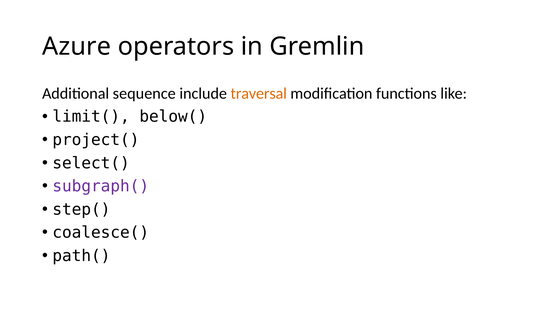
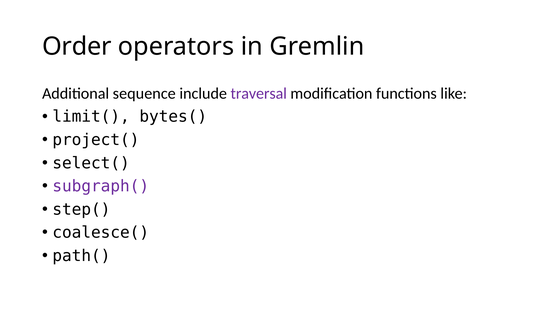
Azure: Azure -> Order (77, 46)
traversal colour: orange -> purple (259, 93)
below(: below( -> bytes( (173, 116)
